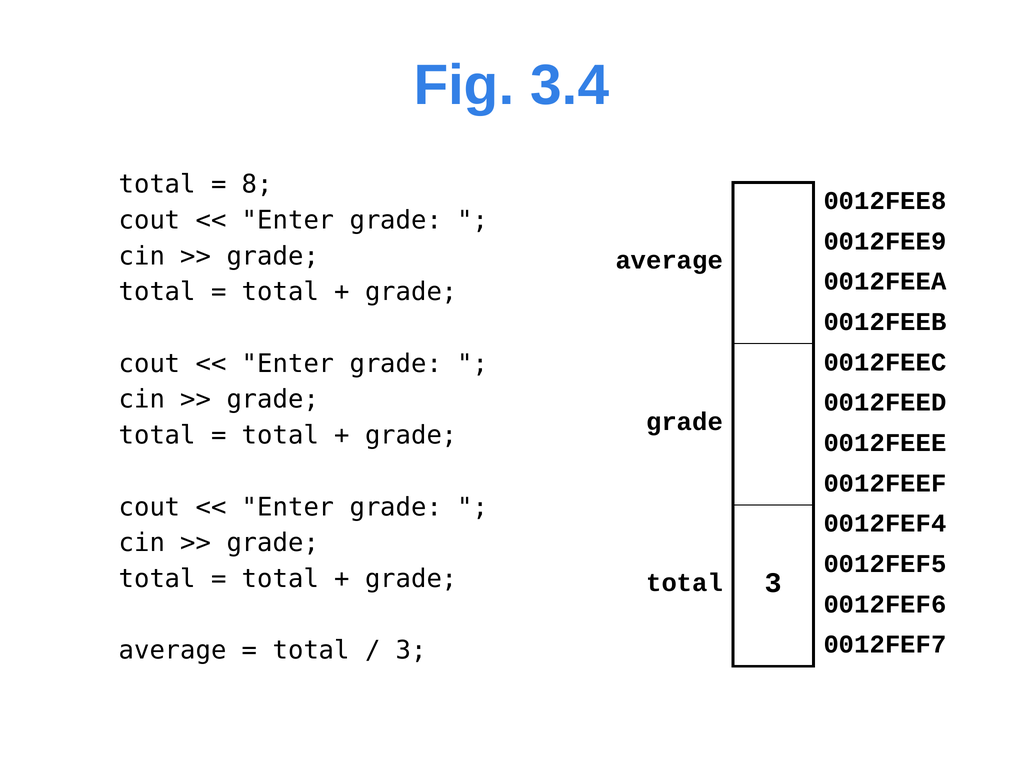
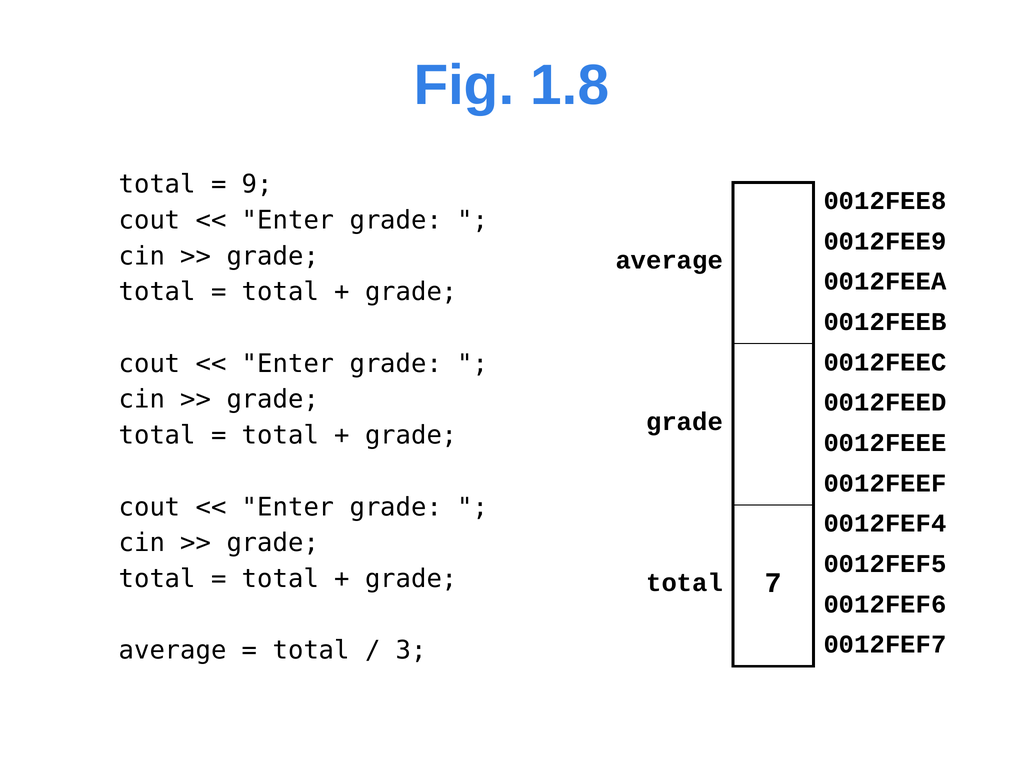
3.4: 3.4 -> 1.8 (570, 85)
8: 8 -> 9 (257, 184)
total 3: 3 -> 7 (773, 582)
